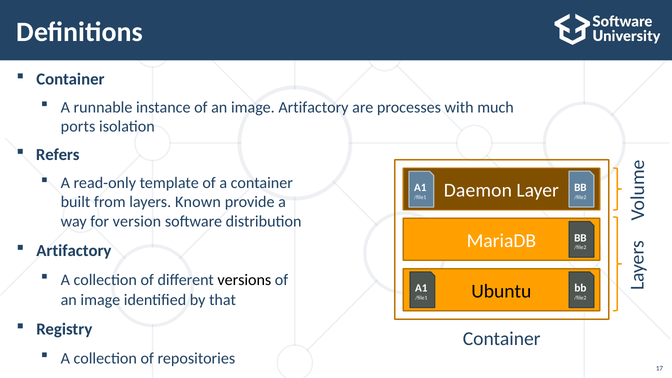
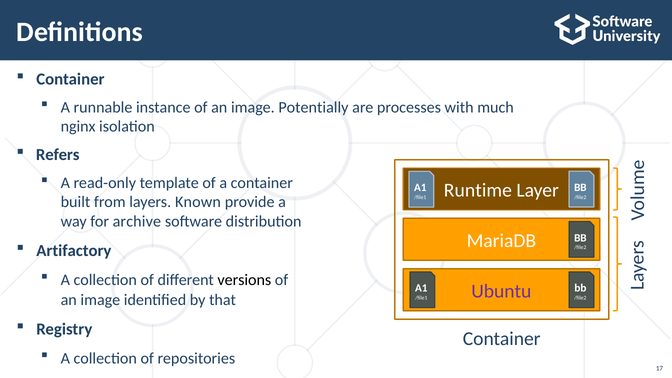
image Artifactory: Artifactory -> Potentially (313, 107)
ports: ports -> nginx (78, 127)
Daemon: Daemon -> Runtime (478, 190)
version: version -> archive (137, 221)
Ubuntu colour: black -> purple (501, 291)
